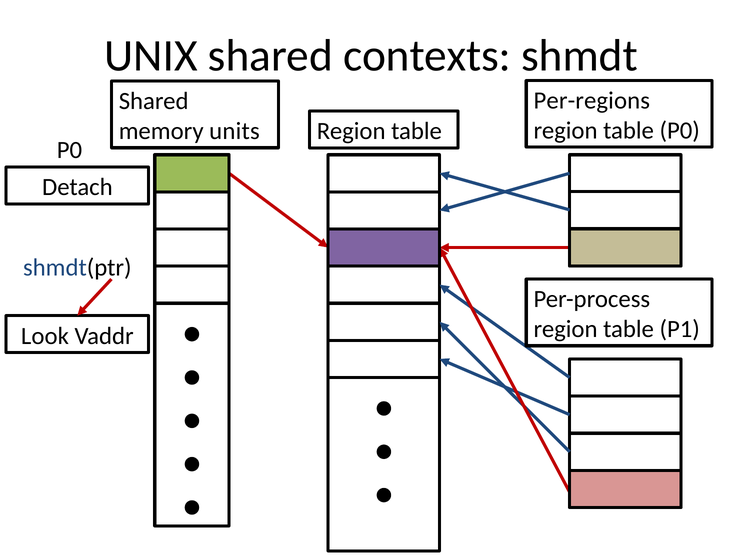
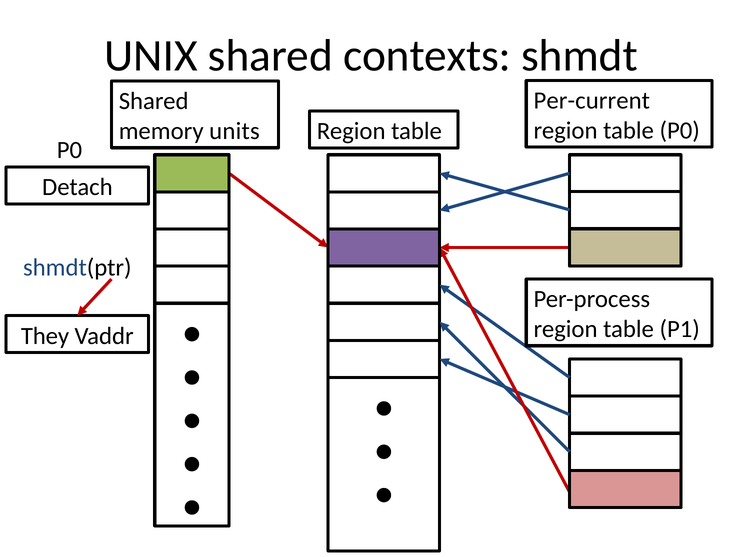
Per-regions: Per-regions -> Per-current (592, 101)
Look: Look -> They (45, 336)
